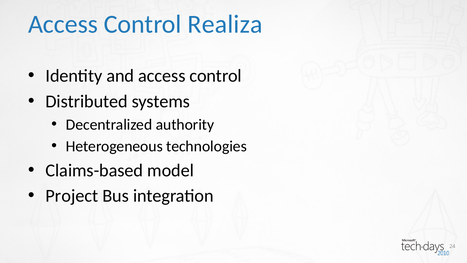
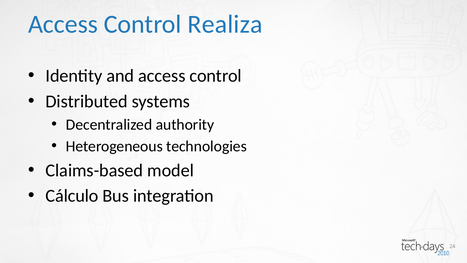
Project: Project -> Cálculo (72, 196)
